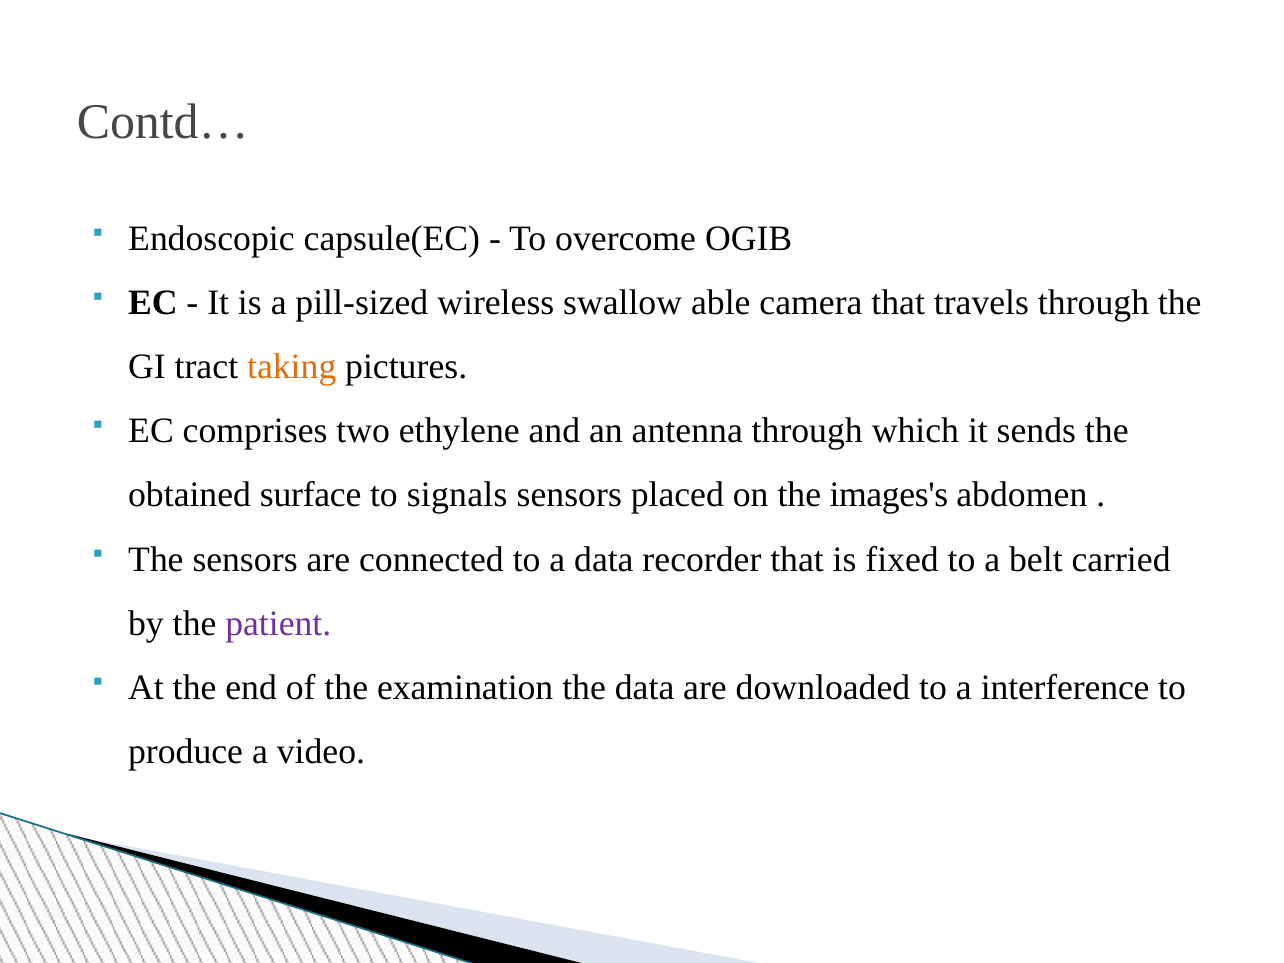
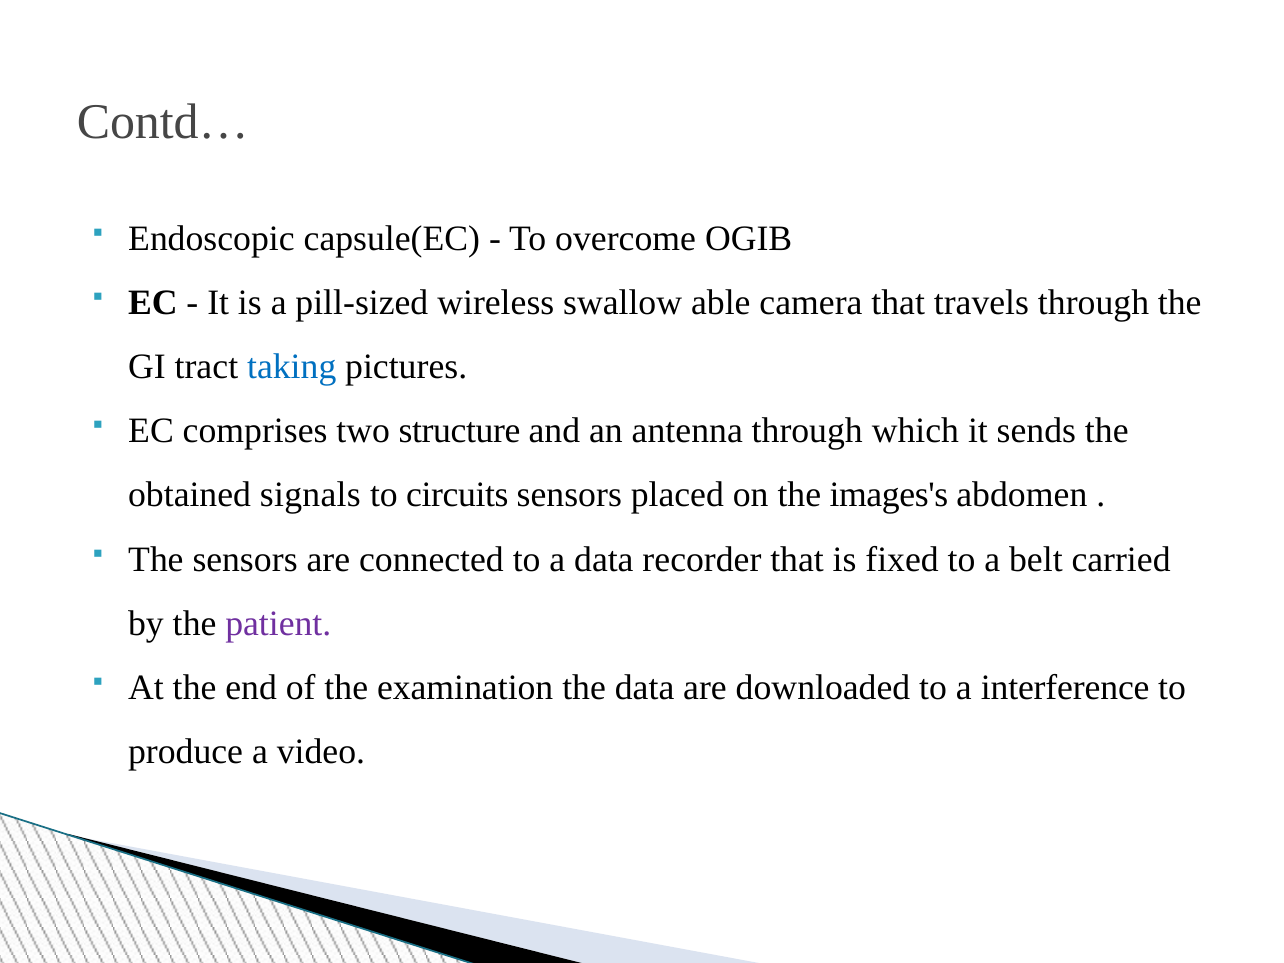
taking colour: orange -> blue (292, 367)
ethylene: ethylene -> structure (459, 431)
surface: surface -> signals (310, 495)
signals: signals -> circuits (457, 495)
